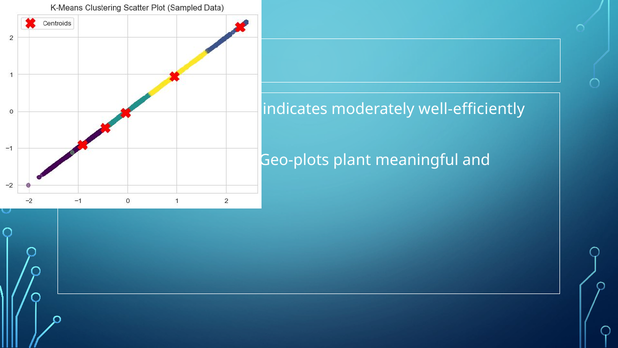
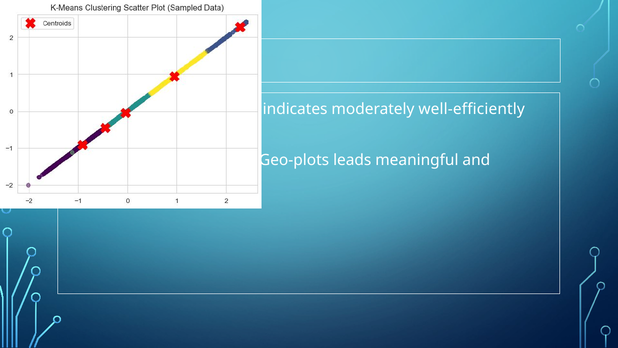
plant: plant -> leads (352, 160)
